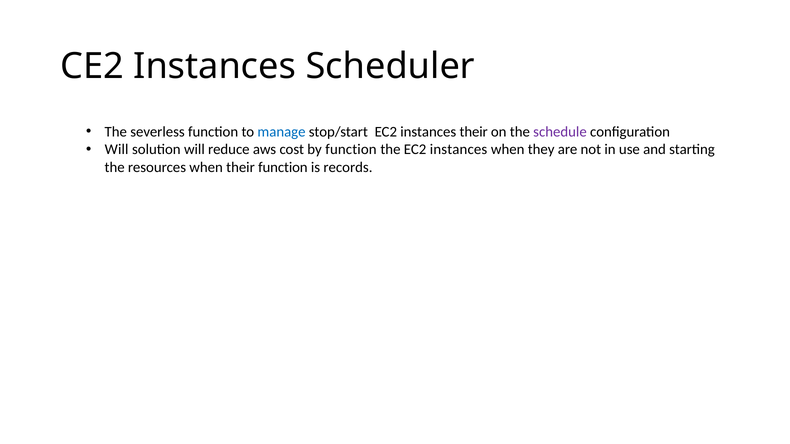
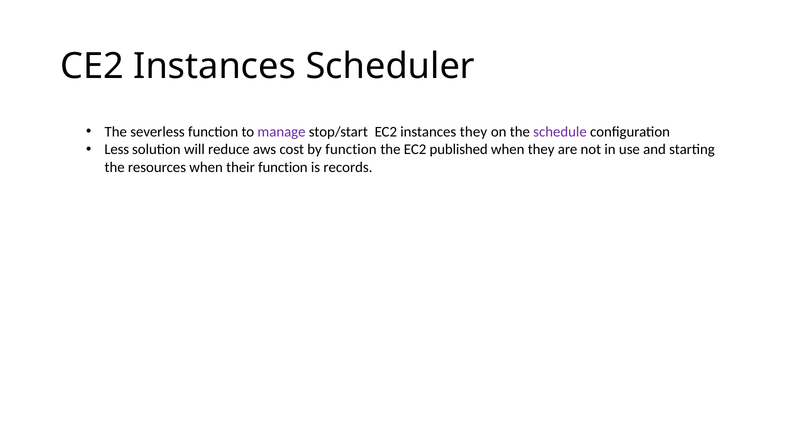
manage colour: blue -> purple (282, 132)
instances their: their -> they (473, 132)
Will: Will -> Less (117, 150)
the EC2 instances: instances -> published (459, 150)
